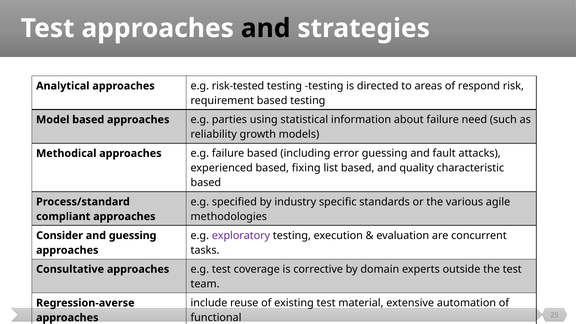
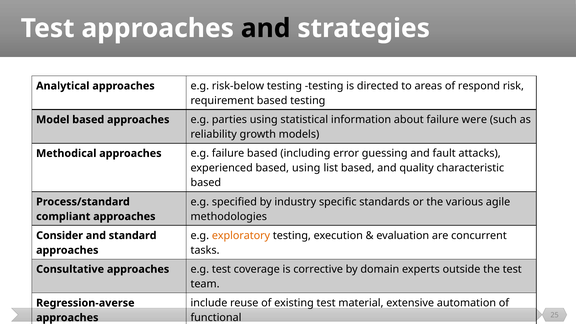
risk-tested: risk-tested -> risk-below (238, 86)
need: need -> were (474, 120)
based fixing: fixing -> using (306, 168)
exploratory colour: purple -> orange (241, 236)
and guessing: guessing -> standard (133, 236)
